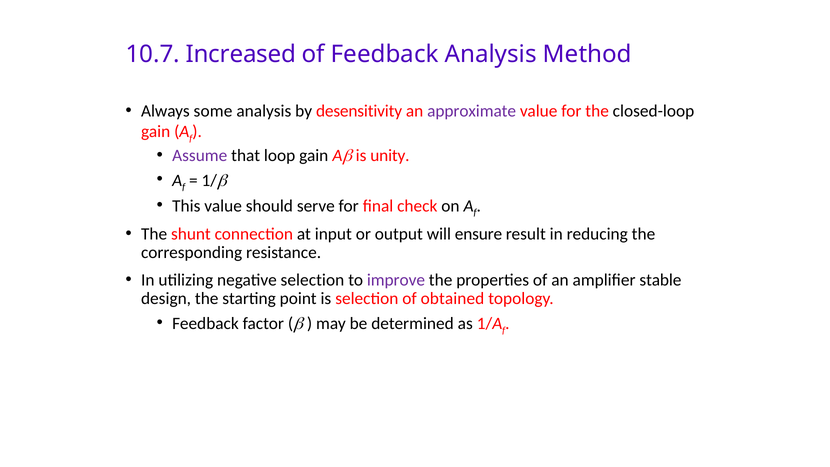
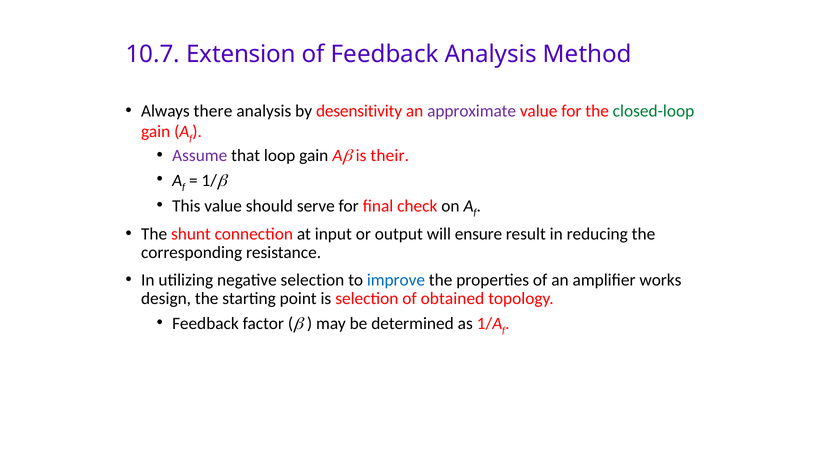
Increased: Increased -> Extension (241, 54)
some: some -> there (213, 111)
closed-loop colour: black -> green (654, 111)
unity: unity -> their (390, 155)
improve colour: purple -> blue (396, 280)
stable: stable -> works (660, 280)
